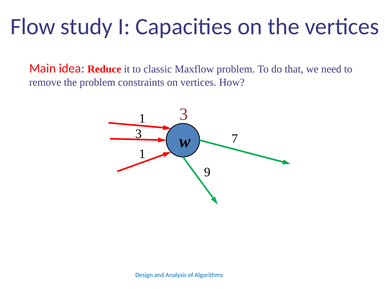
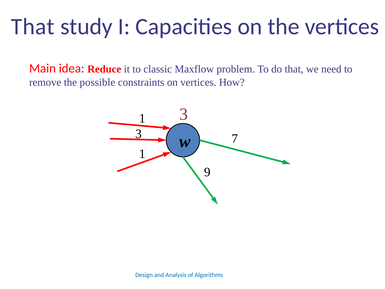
Flow: Flow -> That (33, 27)
the problem: problem -> possible (97, 82)
